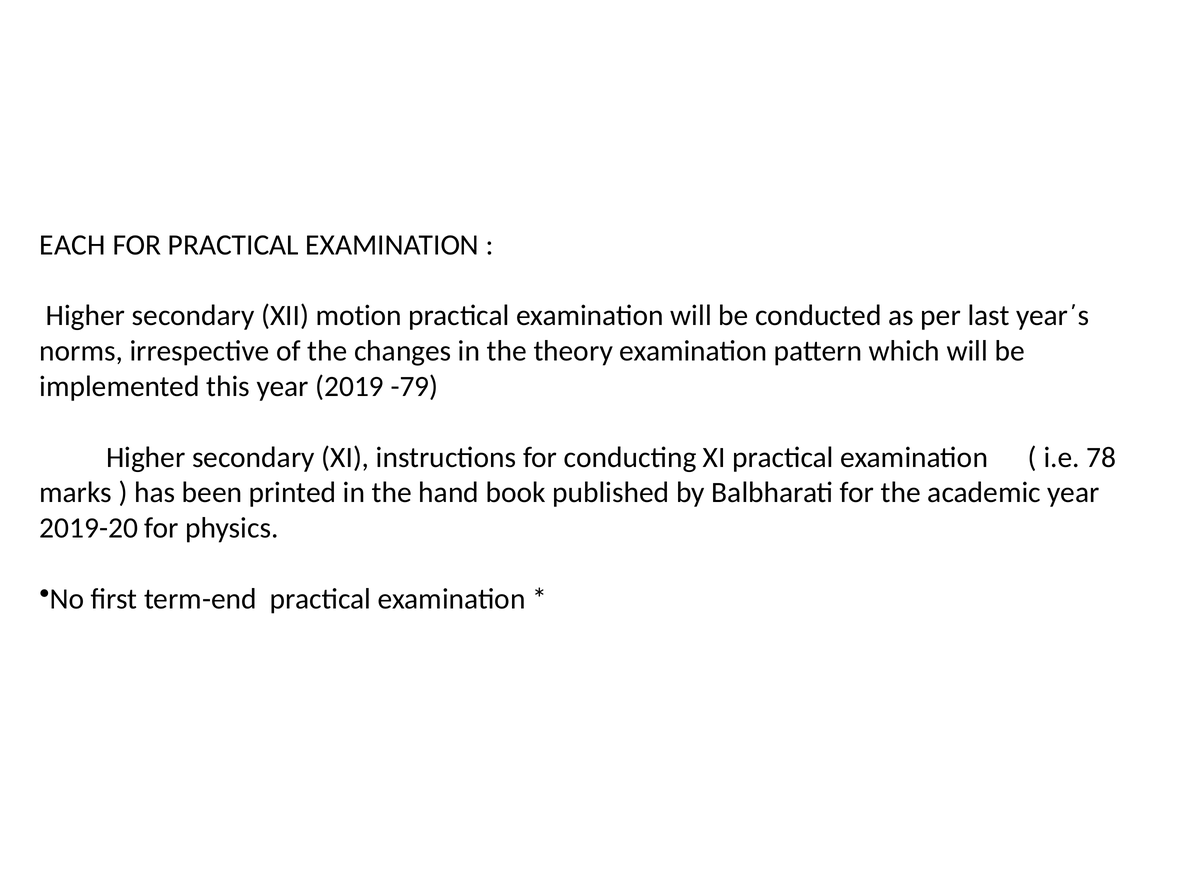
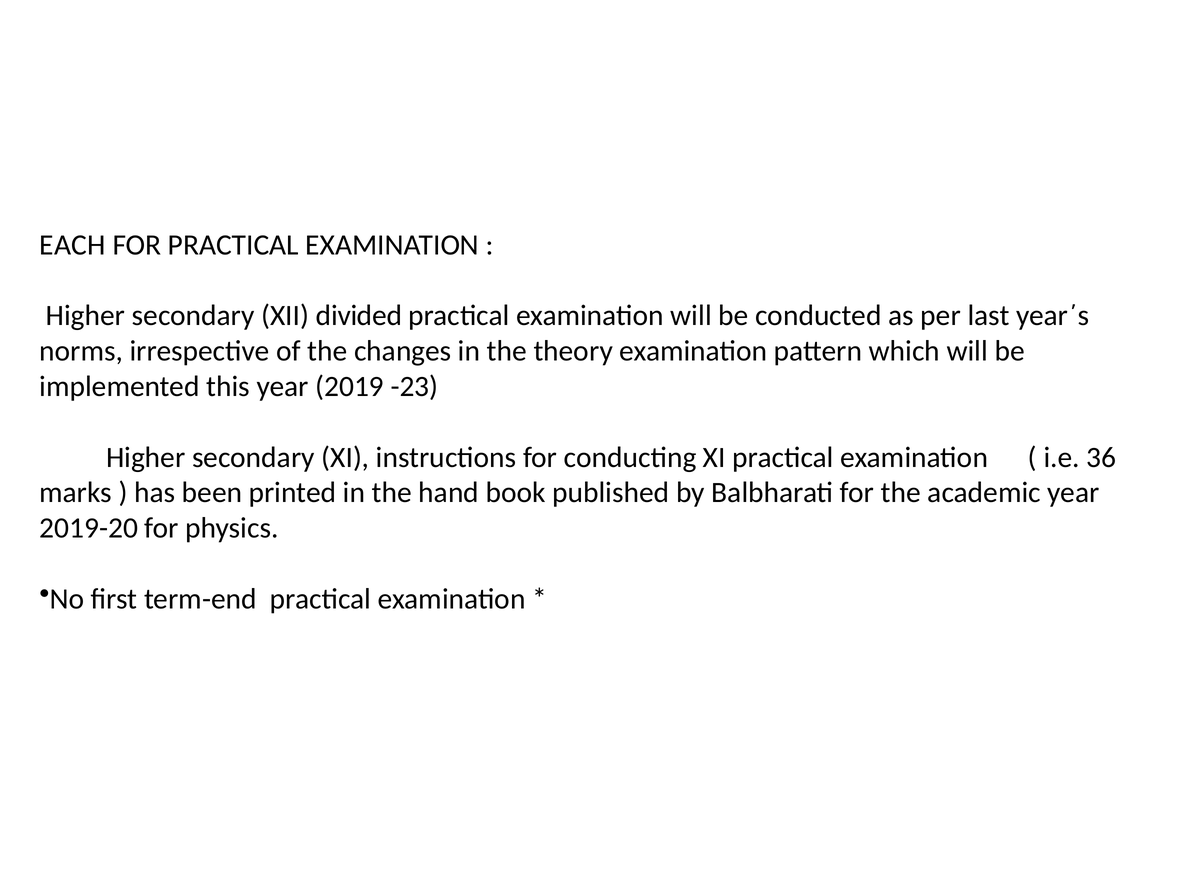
motion: motion -> divided (359, 316)
-79: -79 -> -23 (414, 387)
78: 78 -> 36 (1101, 457)
